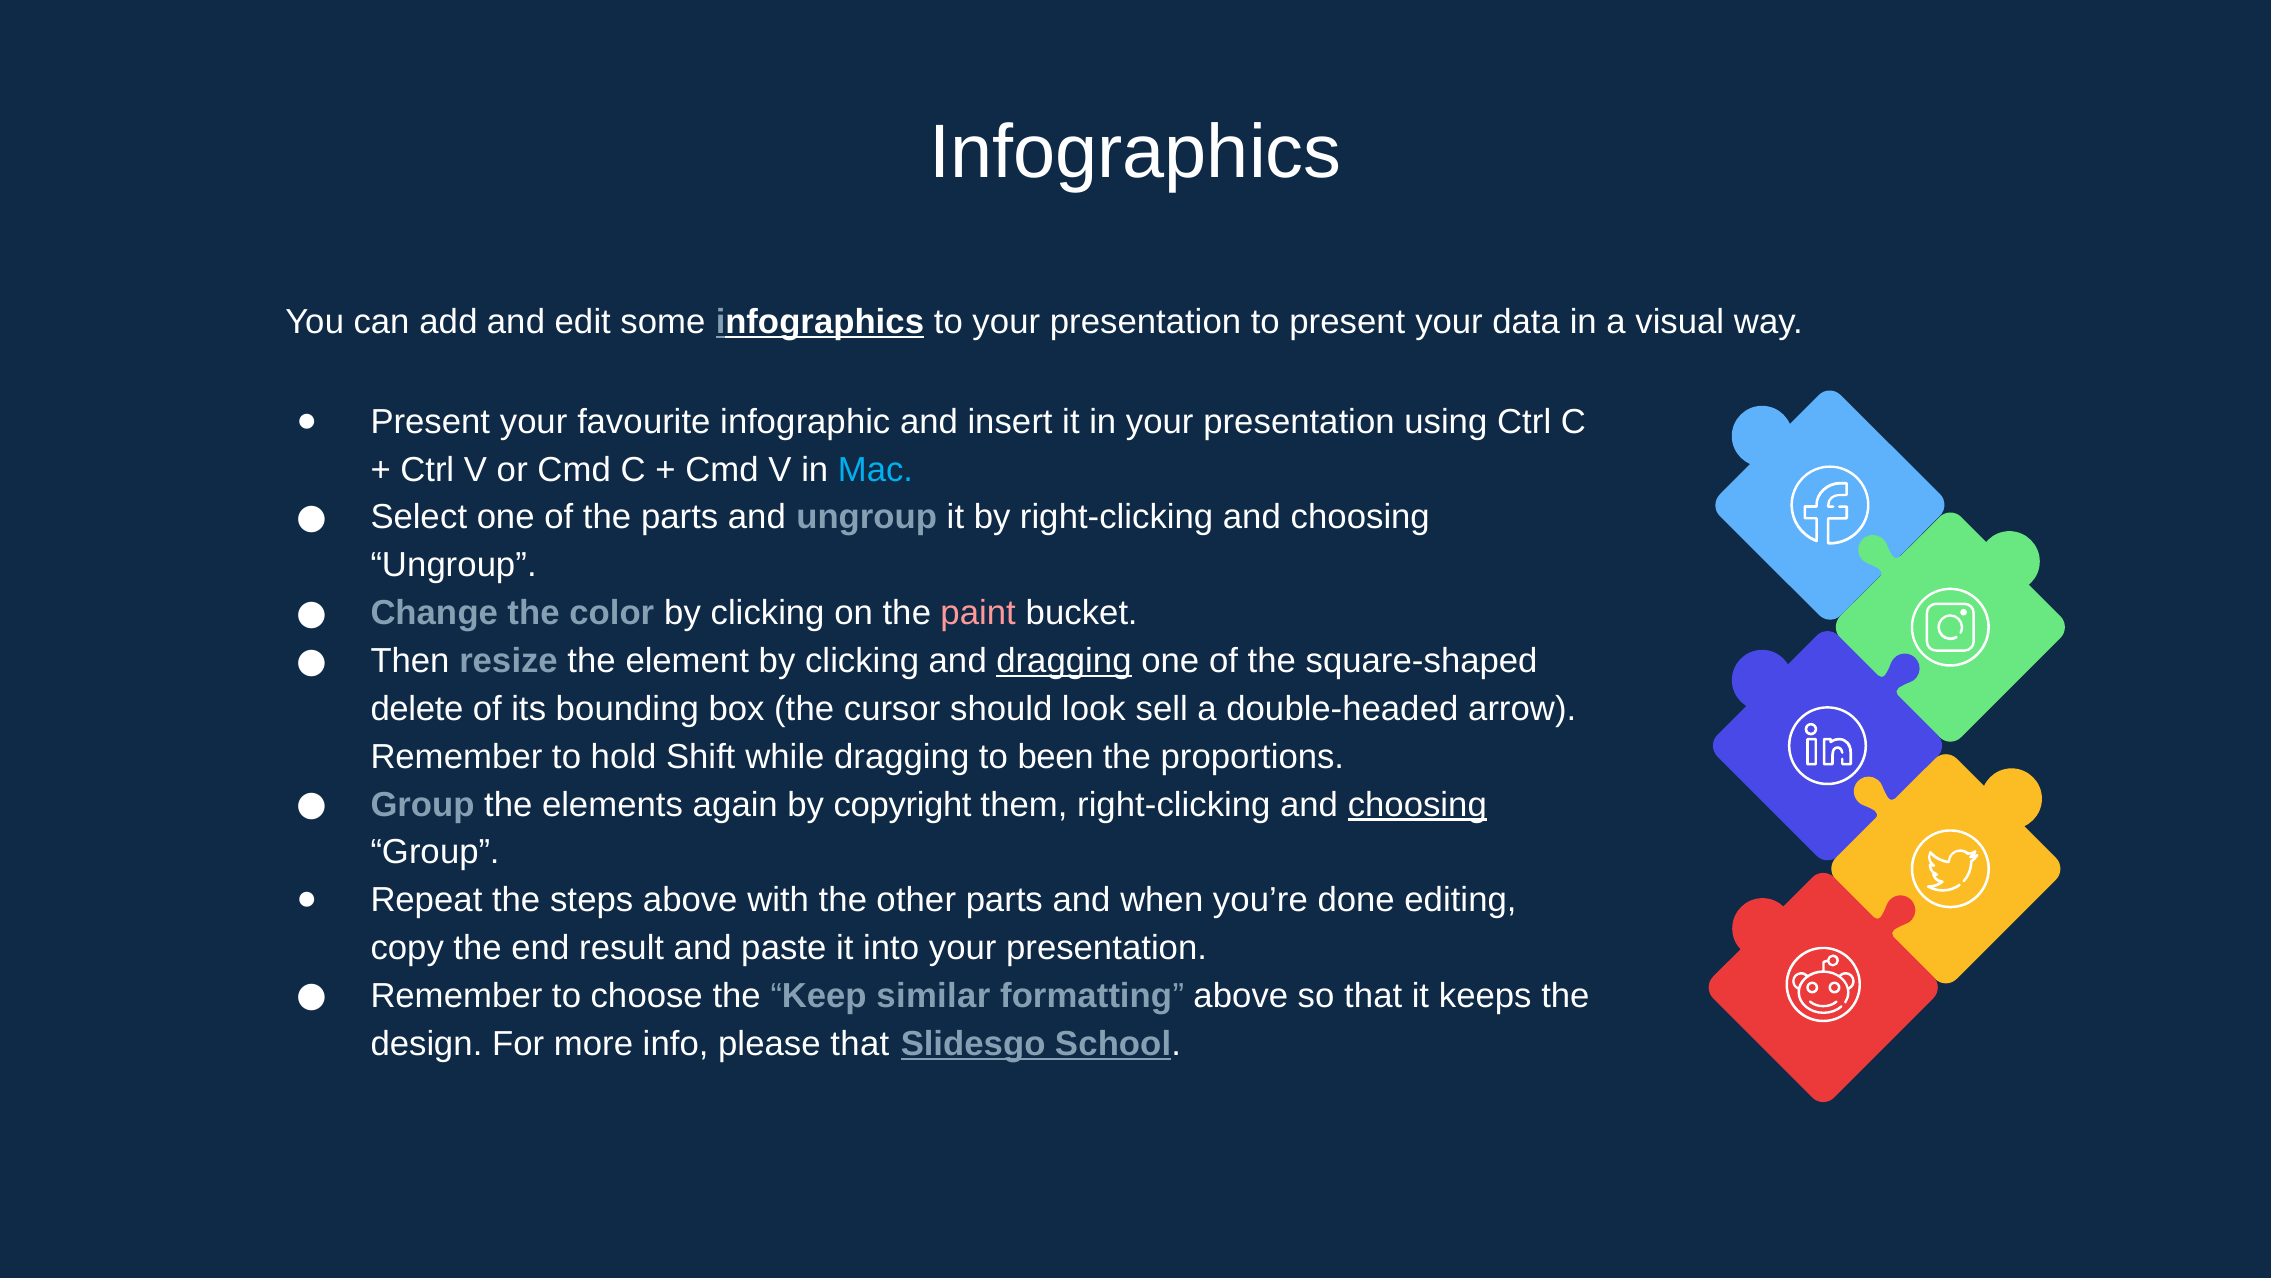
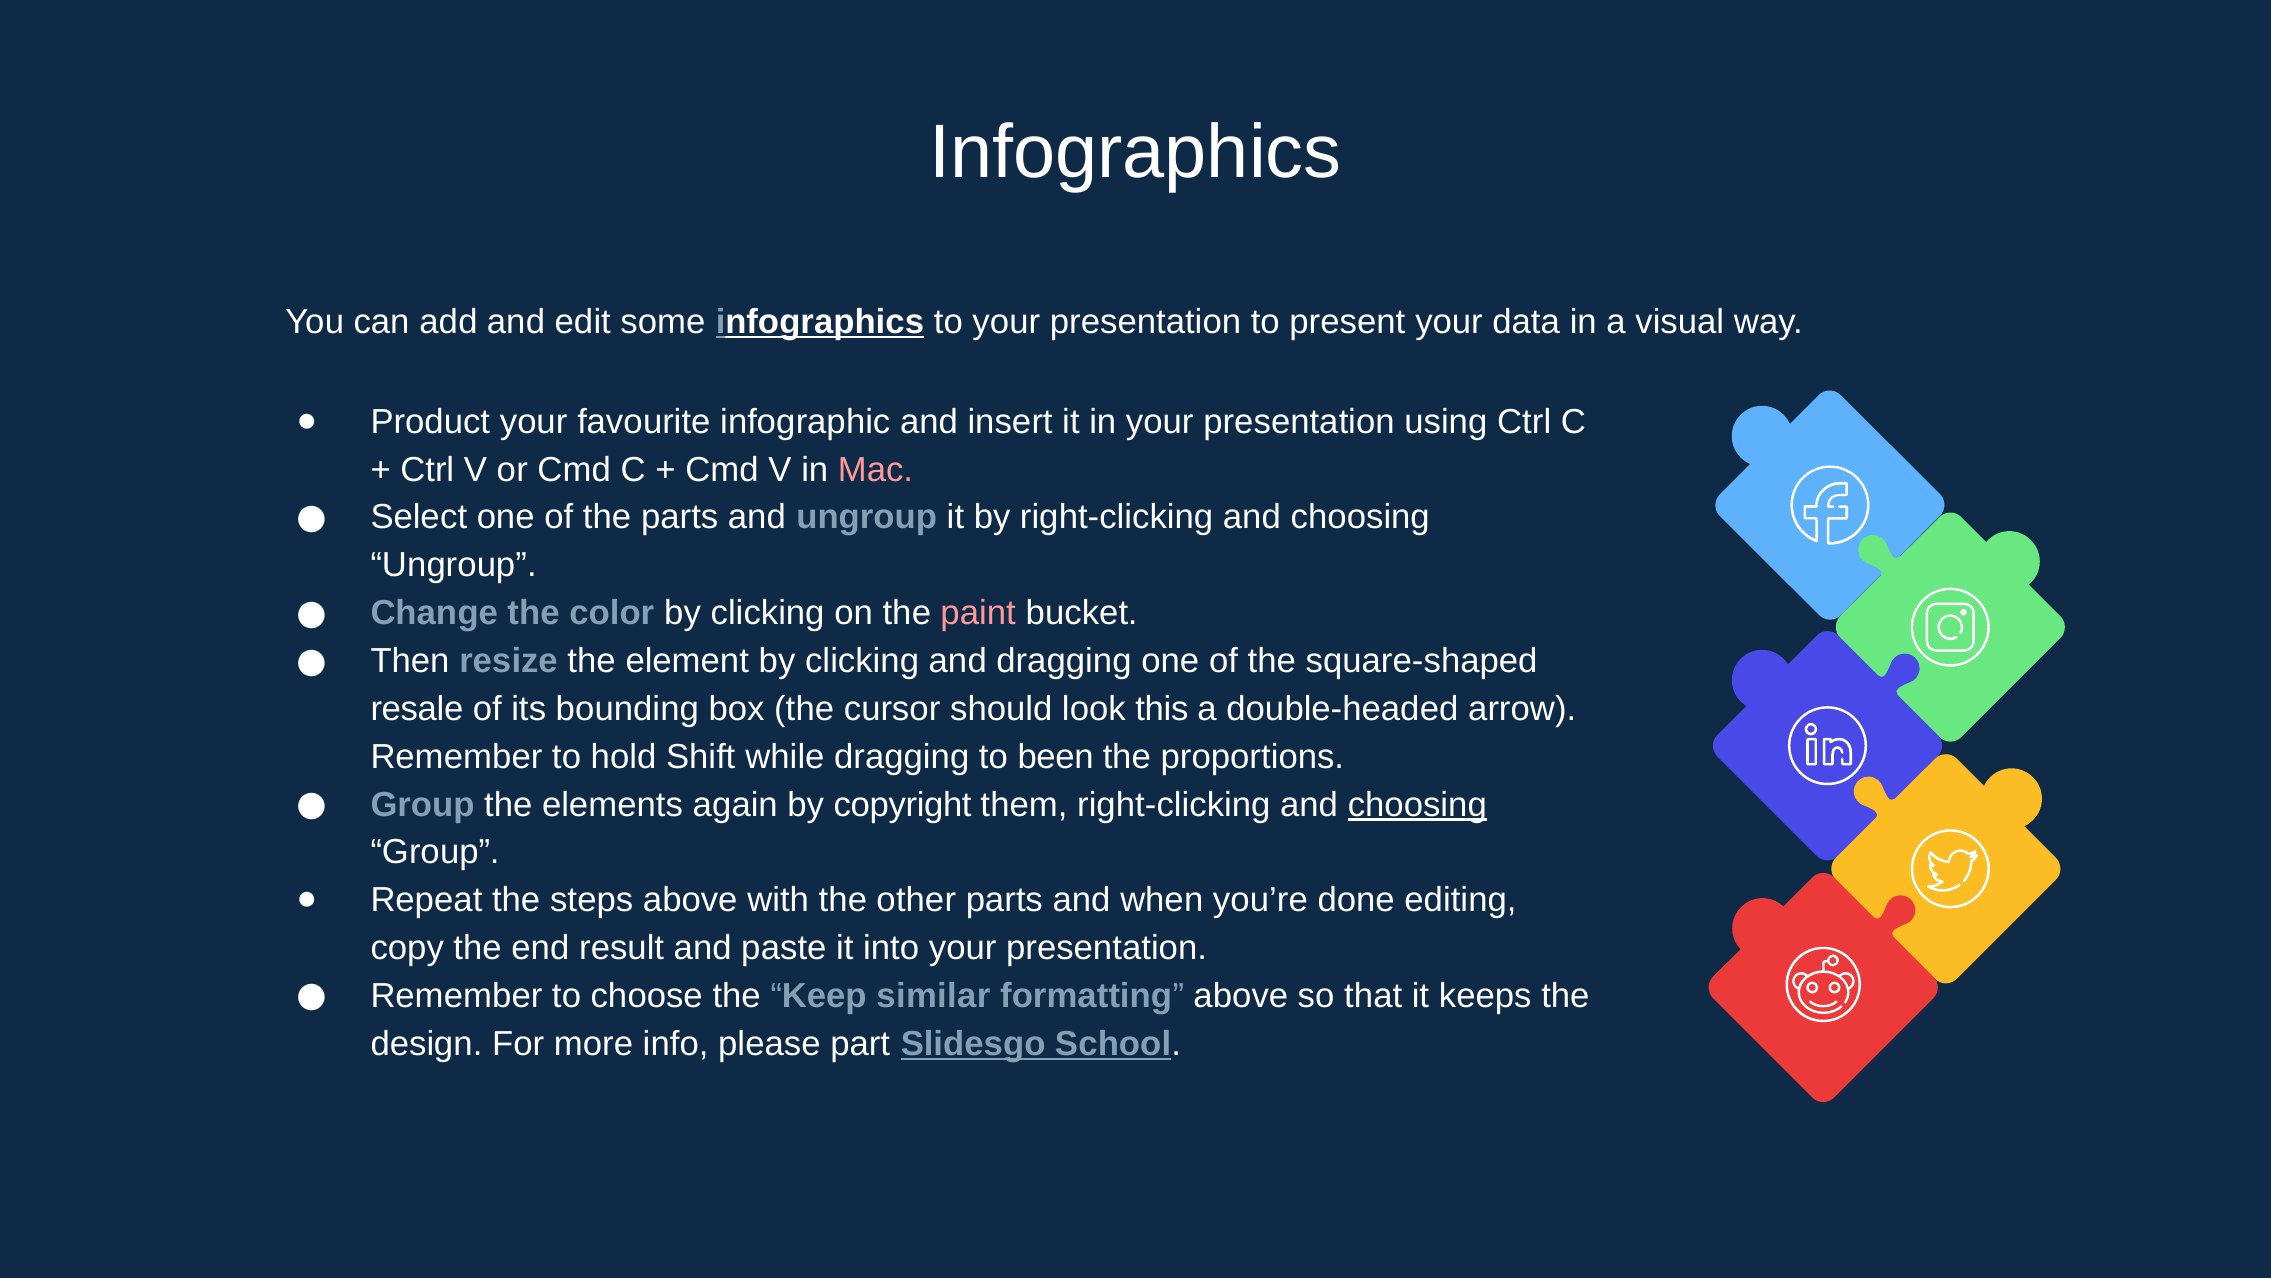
Present: Present -> Product (430, 422)
Mac colour: light blue -> pink (876, 469)
dragging underline: present -> none (1064, 661)
delete: delete -> resale (417, 709)
sell: sell -> this (1162, 709)
please that: that -> part (860, 1043)
